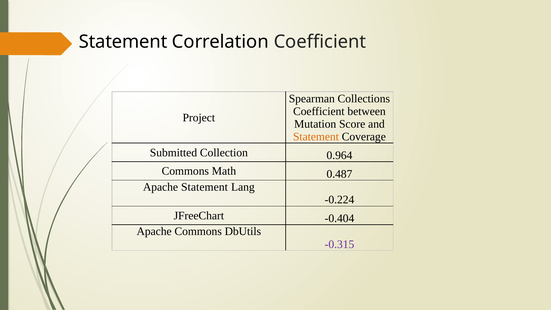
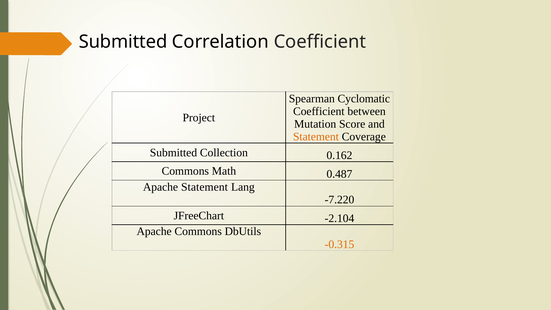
Statement: Statement -> Submitted (123, 42)
Collections: Collections -> Cyclomatic (364, 99)
0.964: 0.964 -> 0.162 (339, 155)
-0.224: -0.224 -> -7.220 (339, 200)
-0.404: -0.404 -> -2.104 (339, 218)
-0.315 colour: purple -> orange (339, 244)
